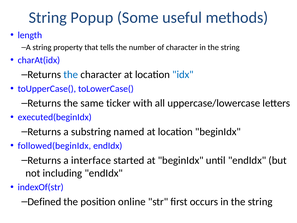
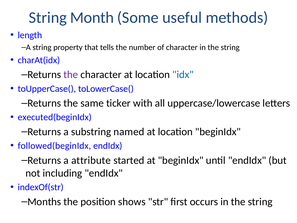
Popup: Popup -> Month (92, 18)
the colour: blue -> purple (71, 75)
interface: interface -> attribute (91, 160)
Defined: Defined -> Months (44, 202)
online: online -> shows (132, 202)
